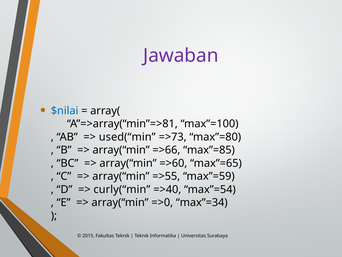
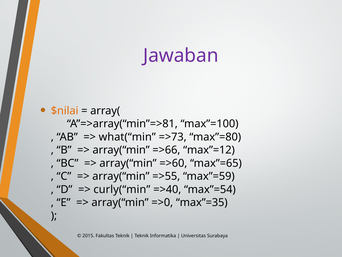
$nilai colour: blue -> orange (65, 110)
used(“min: used(“min -> what(“min (127, 137)
max”=85: max”=85 -> max”=12 (209, 150)
max”=34: max”=34 -> max”=35 (202, 202)
